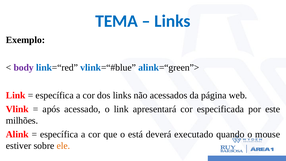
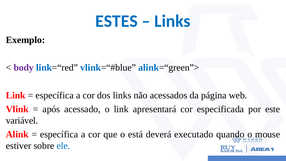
TEMA: TEMA -> ESTES (117, 21)
milhões: milhões -> variável (22, 120)
ele colour: orange -> blue (63, 146)
